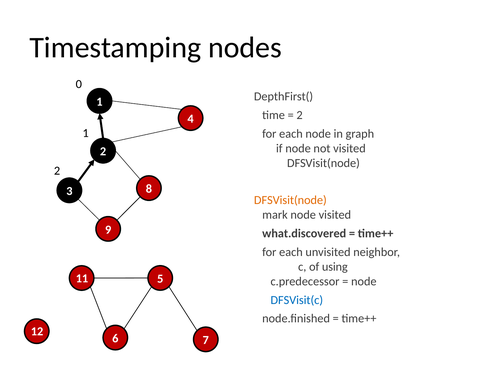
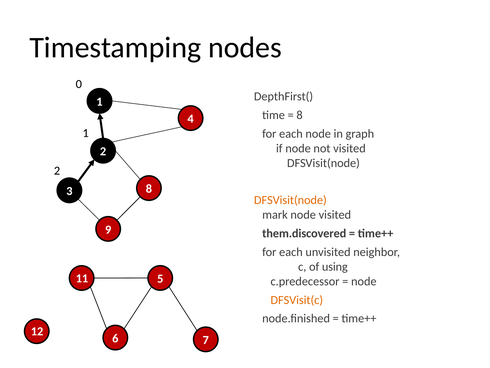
2: 2 -> 8 (300, 115)
what.discovered: what.discovered -> them.discovered (304, 233)
DFSVisit(c colour: blue -> orange (297, 300)
